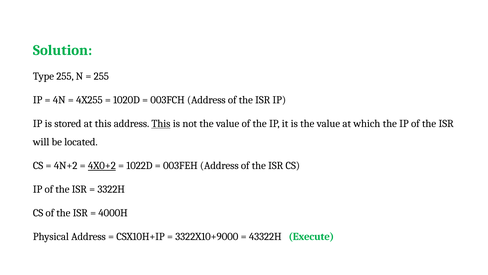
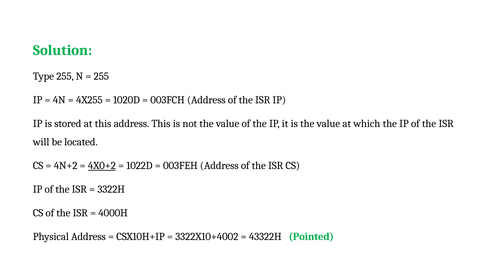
This underline: present -> none (161, 123)
3322X10+9000: 3322X10+9000 -> 3322X10+4002 (207, 236)
Execute: Execute -> Pointed (311, 236)
